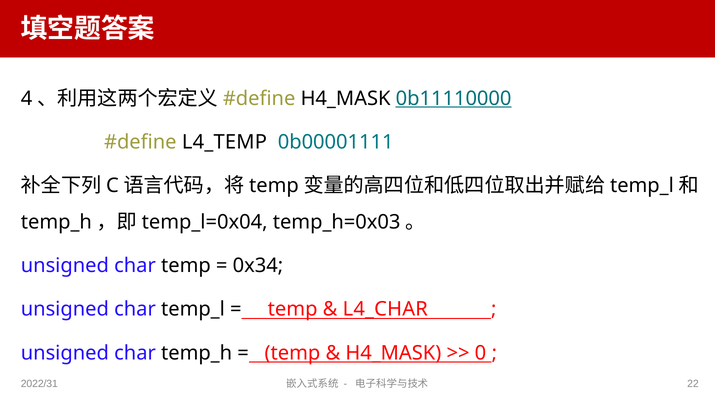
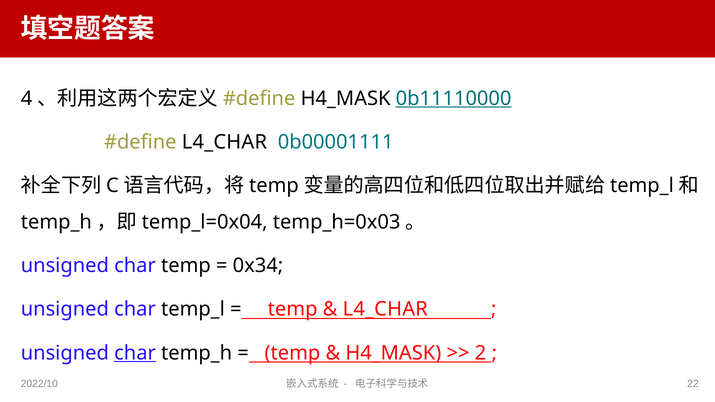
L4_TEMP: L4_TEMP -> L4_CHAR (224, 142)
char underline: none -> present (135, 353)
0: 0 -> 2 (480, 353)
2022/31: 2022/31 -> 2022/10 (39, 384)
